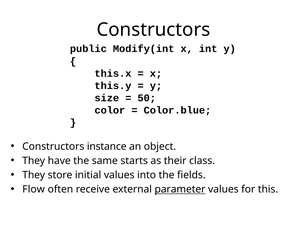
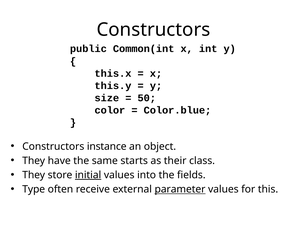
Modify(int: Modify(int -> Common(int (144, 49)
initial underline: none -> present (88, 175)
Flow: Flow -> Type (34, 190)
